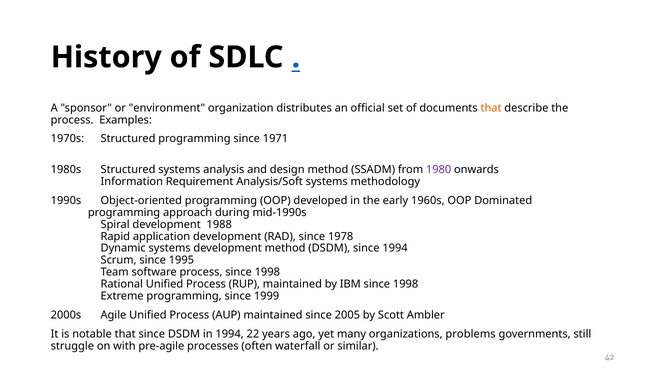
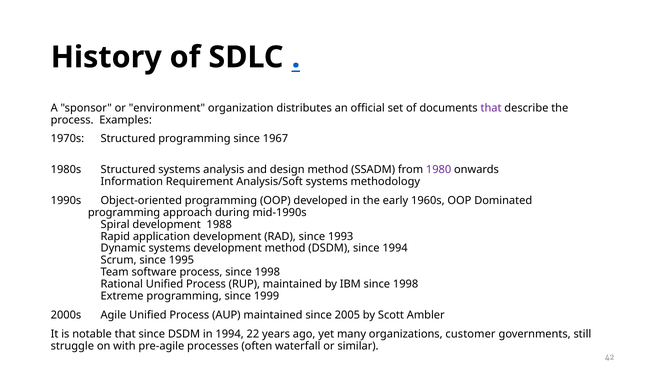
that colour: orange -> purple (491, 108)
1971: 1971 -> 1967 (275, 139)
1978: 1978 -> 1993 (341, 236)
problems: problems -> customer (471, 334)
